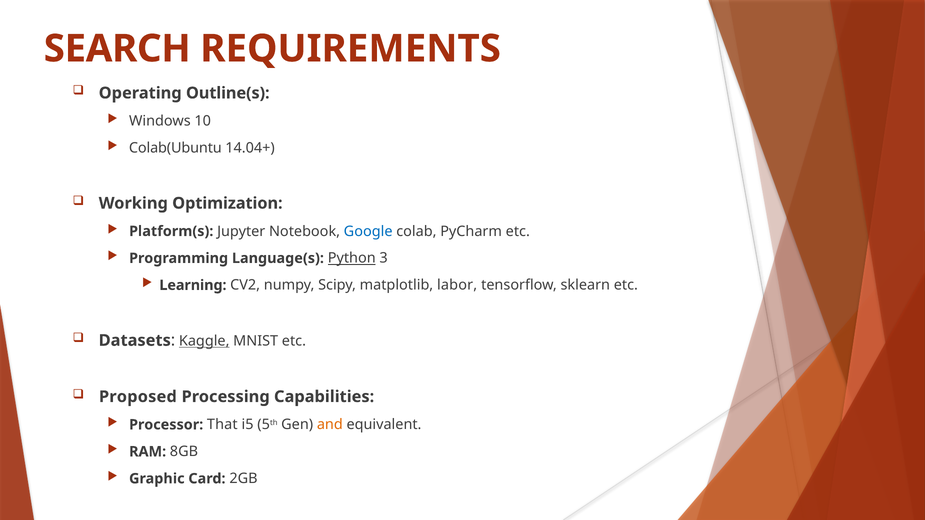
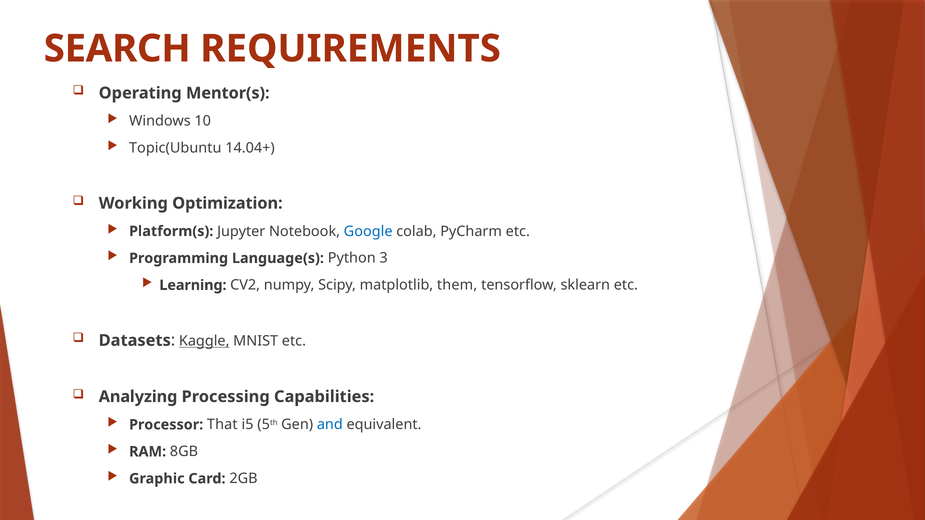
Outline(s: Outline(s -> Mentor(s (228, 93)
Colab(Ubuntu: Colab(Ubuntu -> Topic(Ubuntu (175, 148)
Python underline: present -> none (352, 258)
labor: labor -> them (457, 285)
Proposed: Proposed -> Analyzing (138, 397)
and colour: orange -> blue (330, 425)
